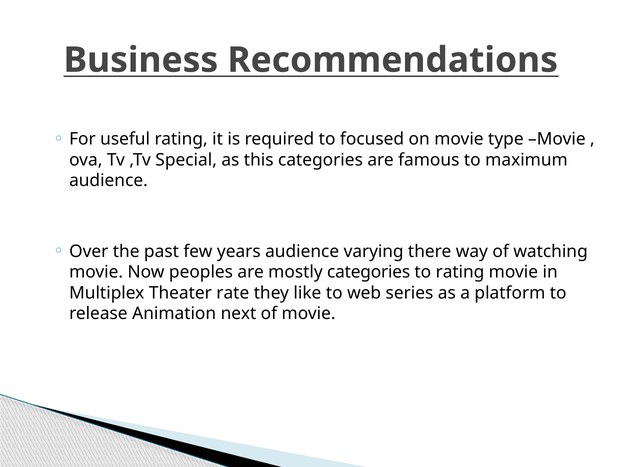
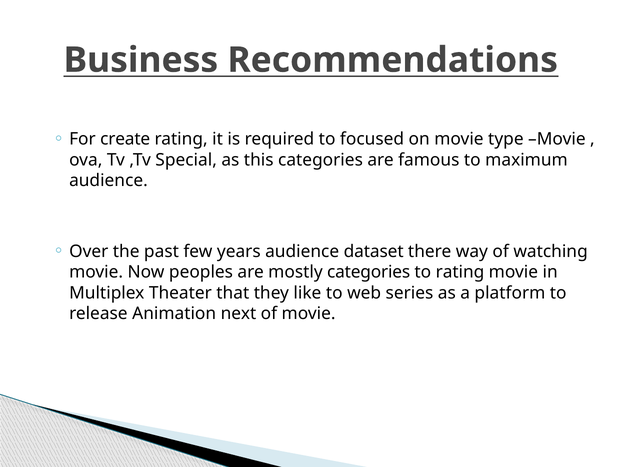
useful: useful -> create (125, 139)
varying: varying -> dataset (374, 251)
rate: rate -> that (233, 293)
